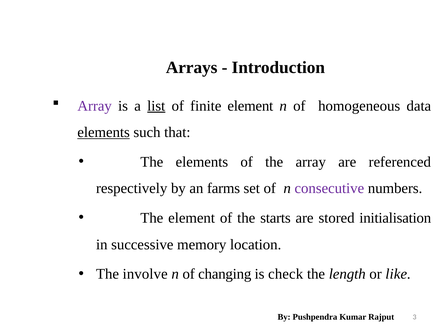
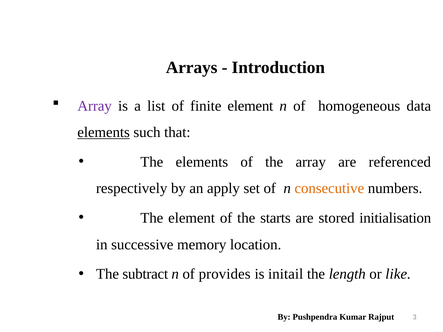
list underline: present -> none (156, 106)
farms: farms -> apply (223, 189)
consecutive colour: purple -> orange (329, 189)
involve: involve -> subtract (145, 274)
changing: changing -> provides (225, 274)
check: check -> initail (286, 274)
